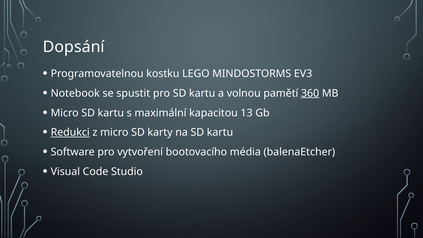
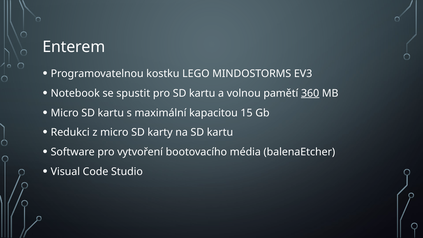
Dopsání: Dopsání -> Enterem (74, 47)
13: 13 -> 15 (247, 113)
Redukci underline: present -> none (70, 132)
